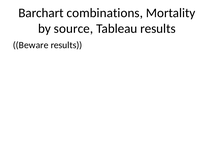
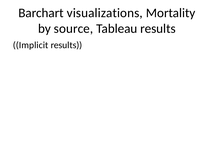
combinations: combinations -> visualizations (105, 13)
Beware: Beware -> Implicit (31, 45)
